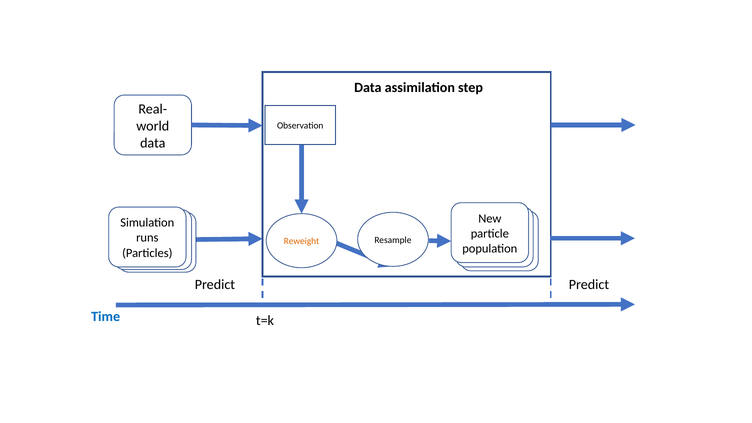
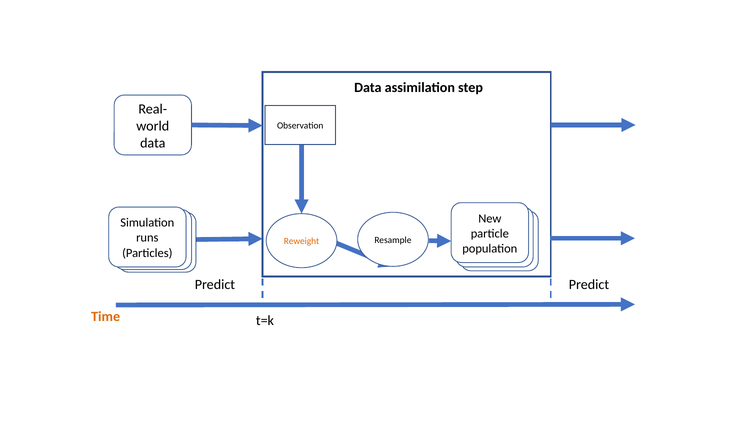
Time colour: blue -> orange (106, 317)
